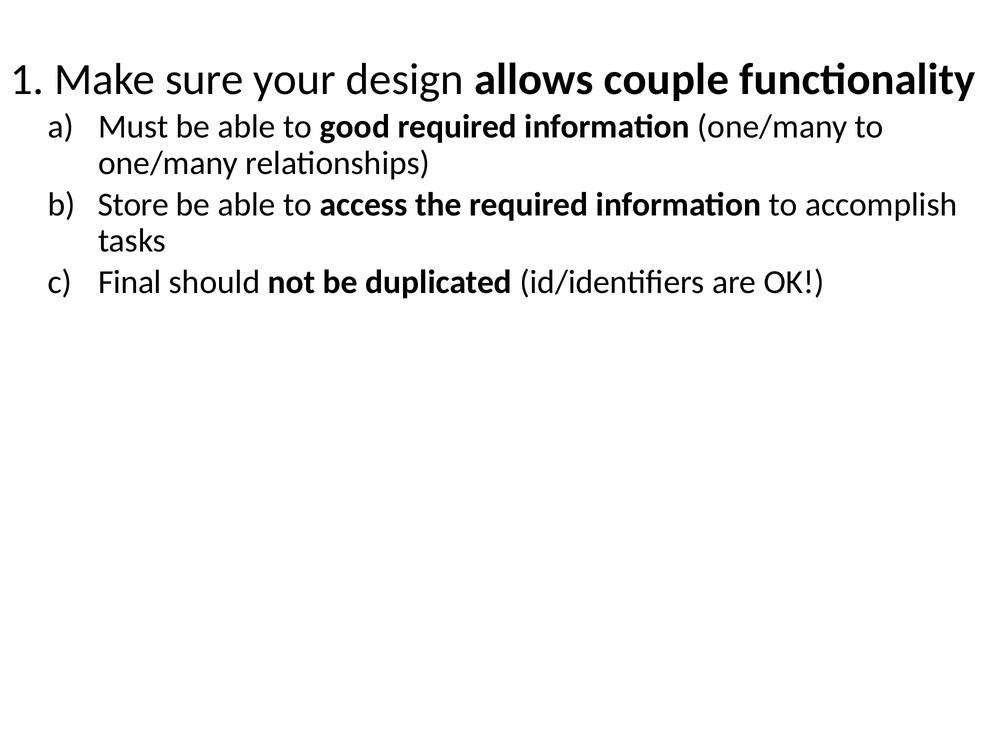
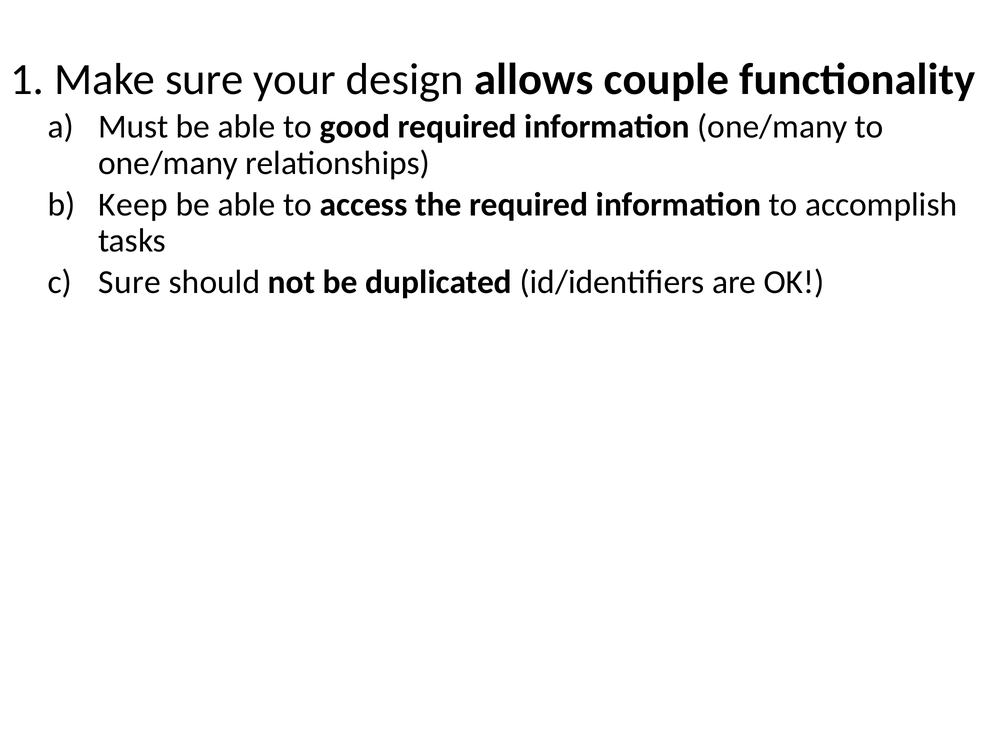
Store: Store -> Keep (133, 204)
Final: Final -> Sure (130, 282)
